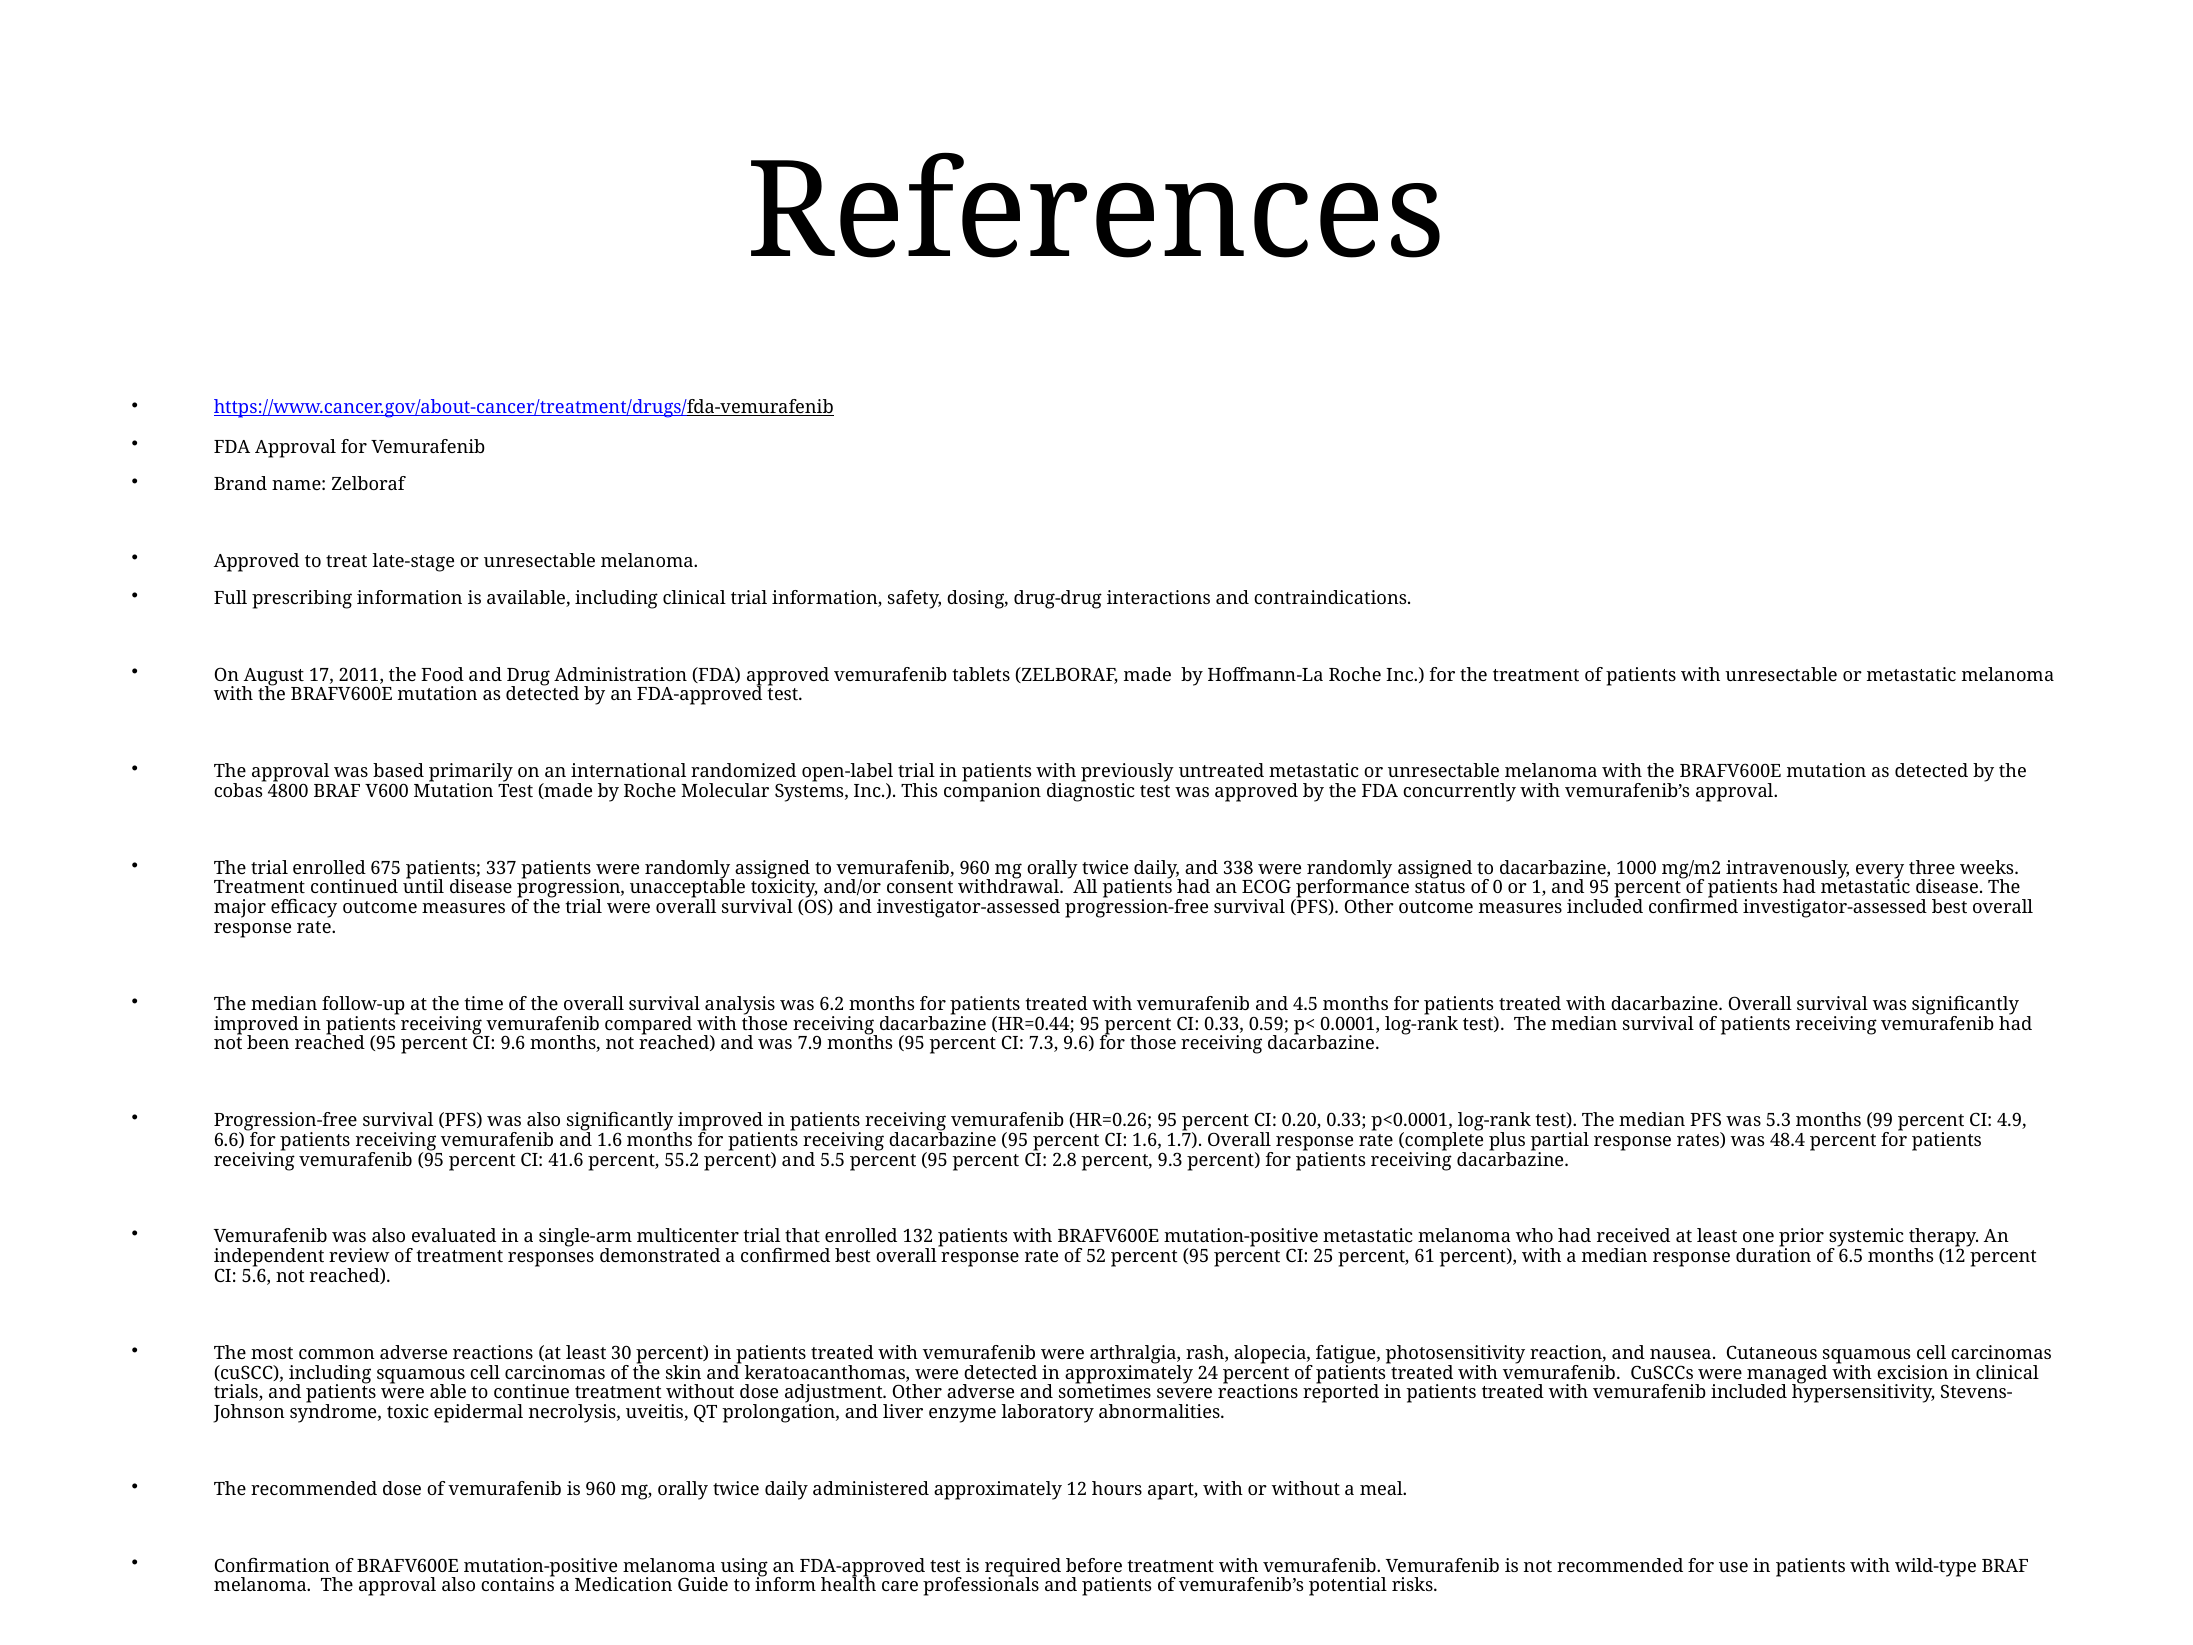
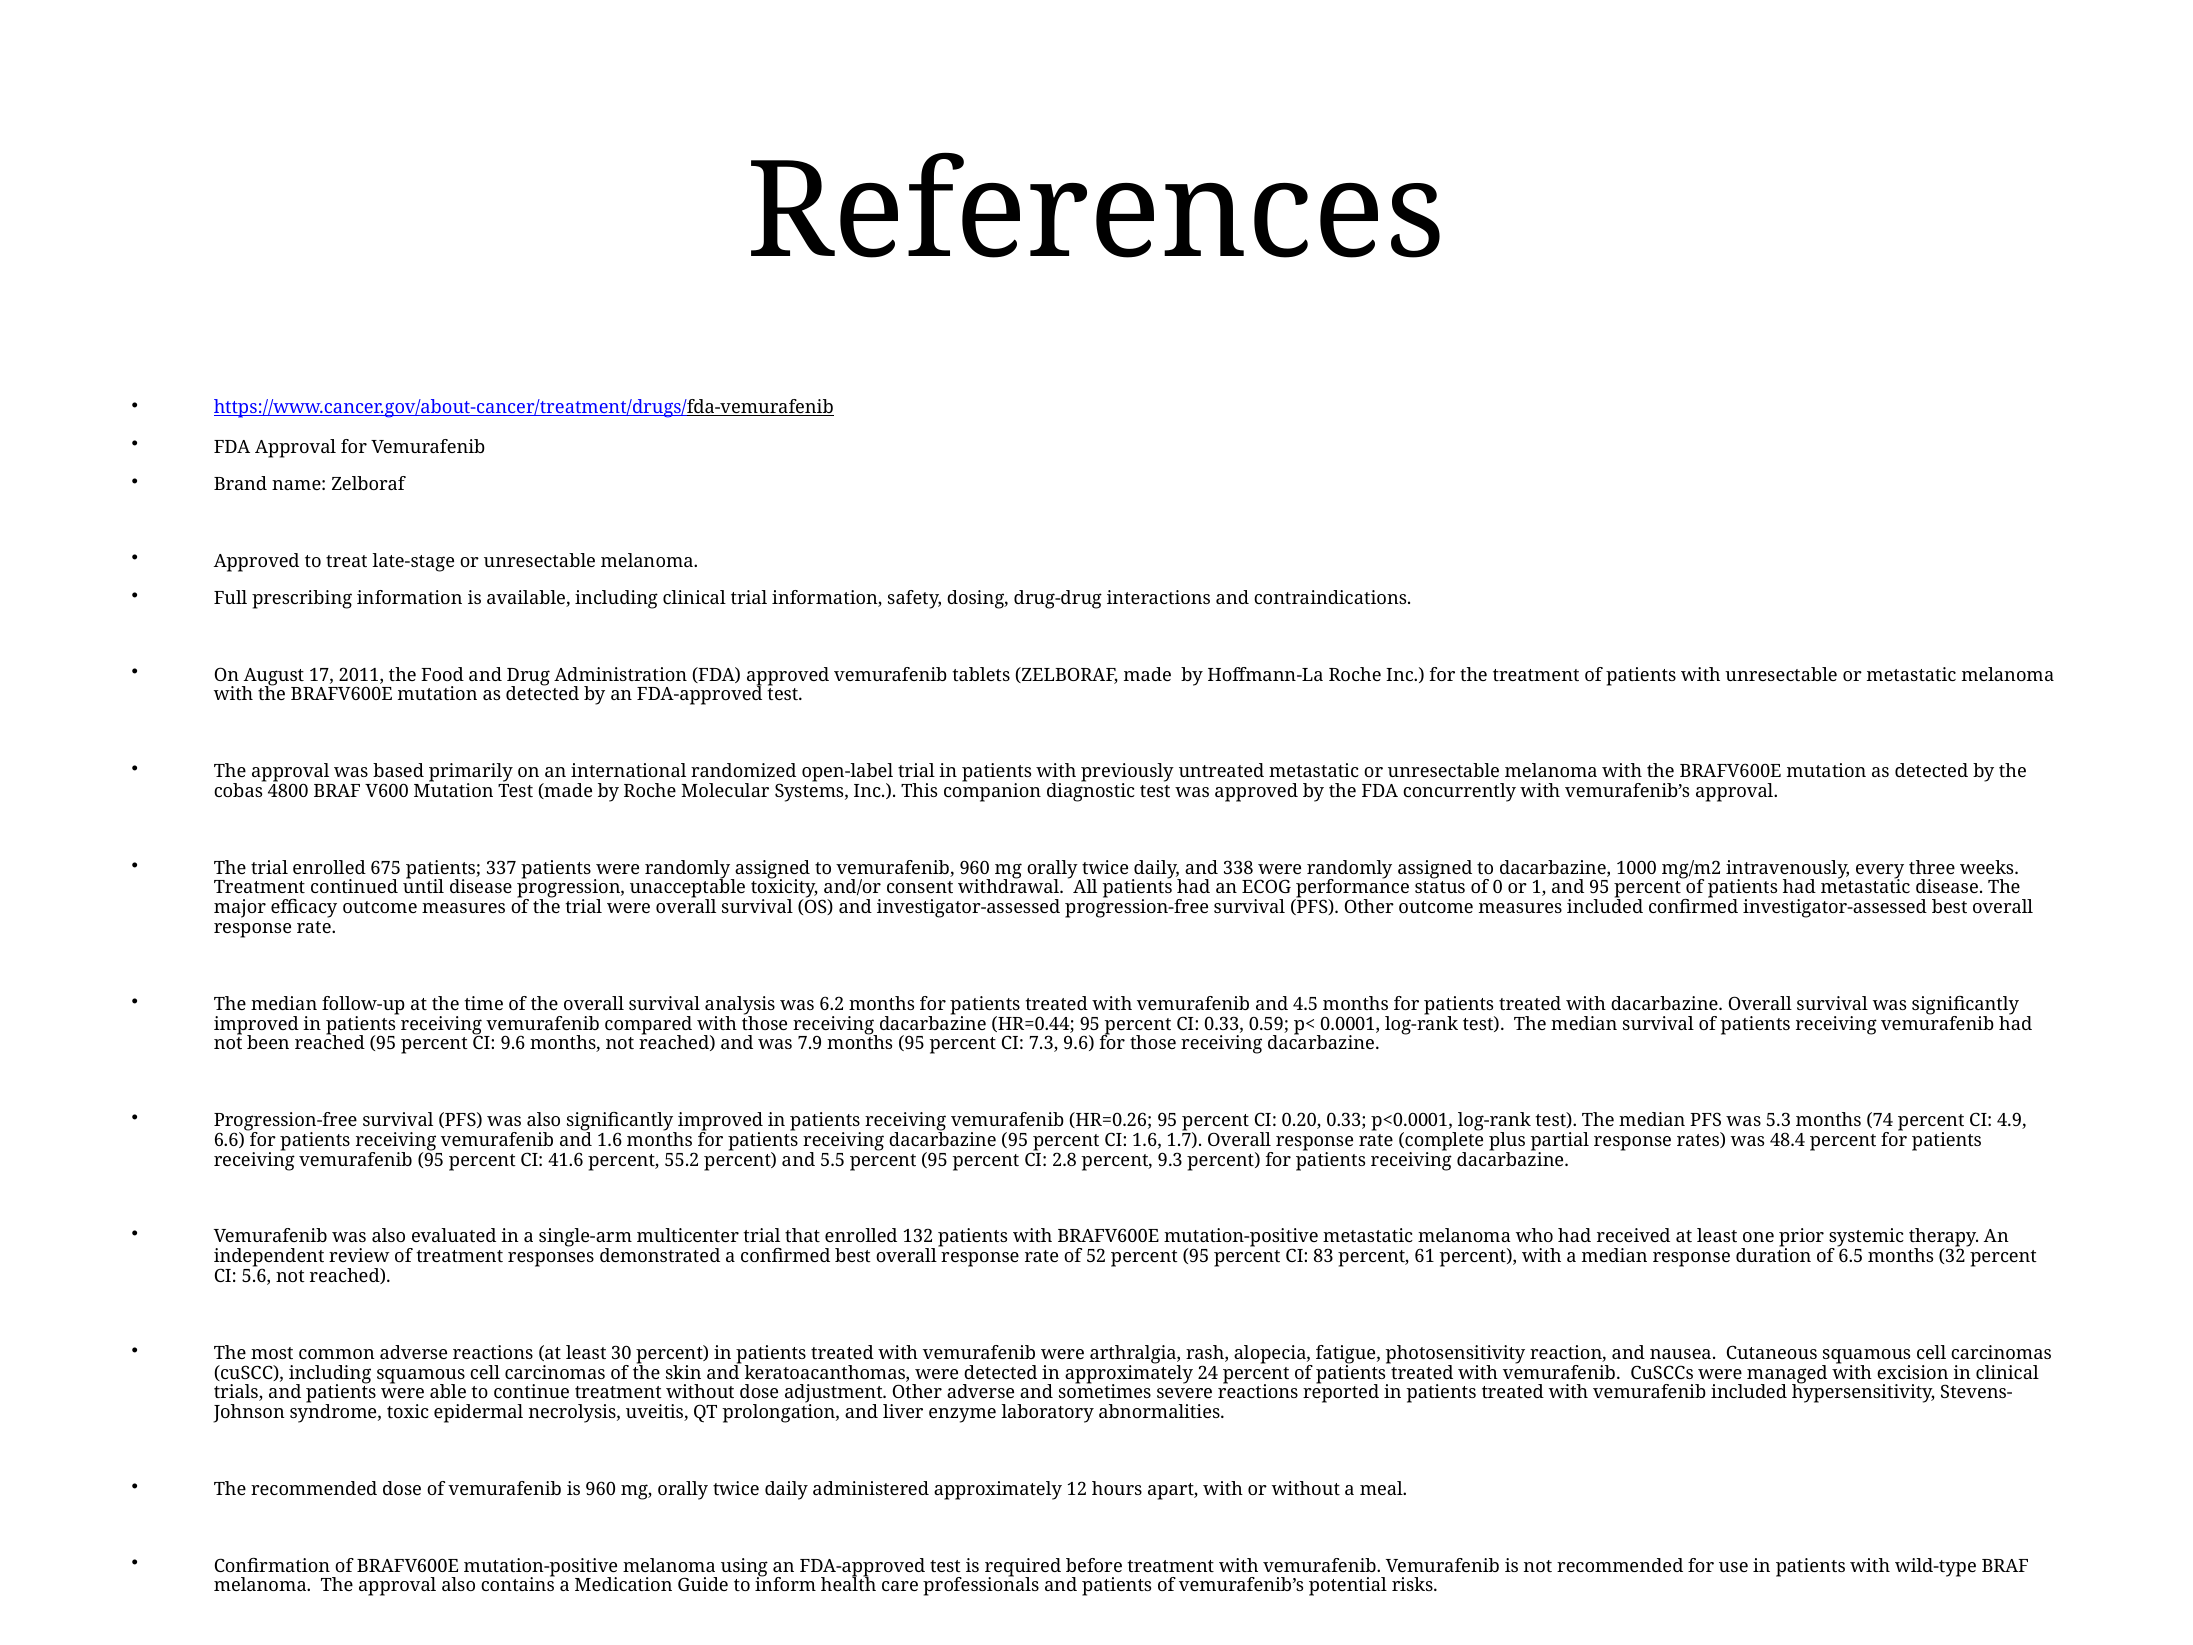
99: 99 -> 74 (1880, 1120)
25: 25 -> 83 (1323, 1256)
months 12: 12 -> 32 (1952, 1256)
